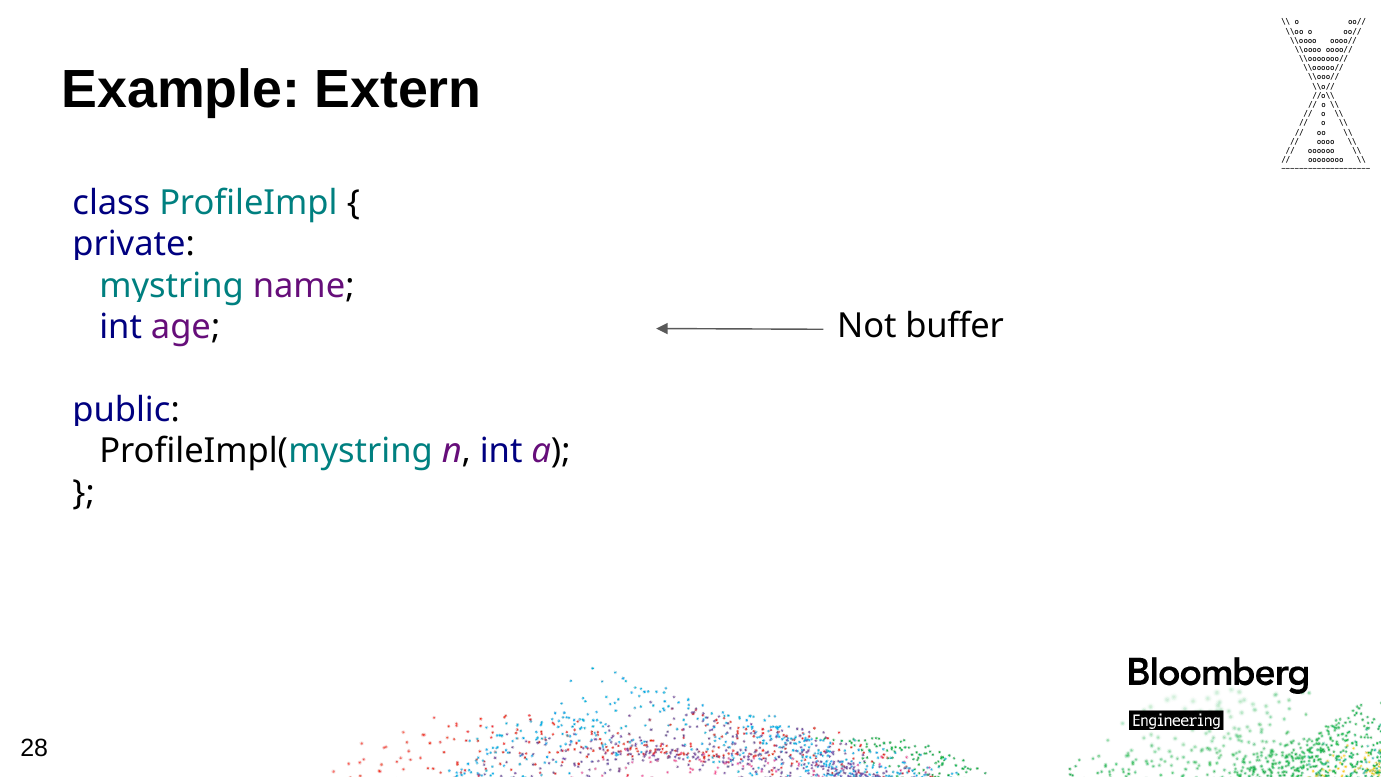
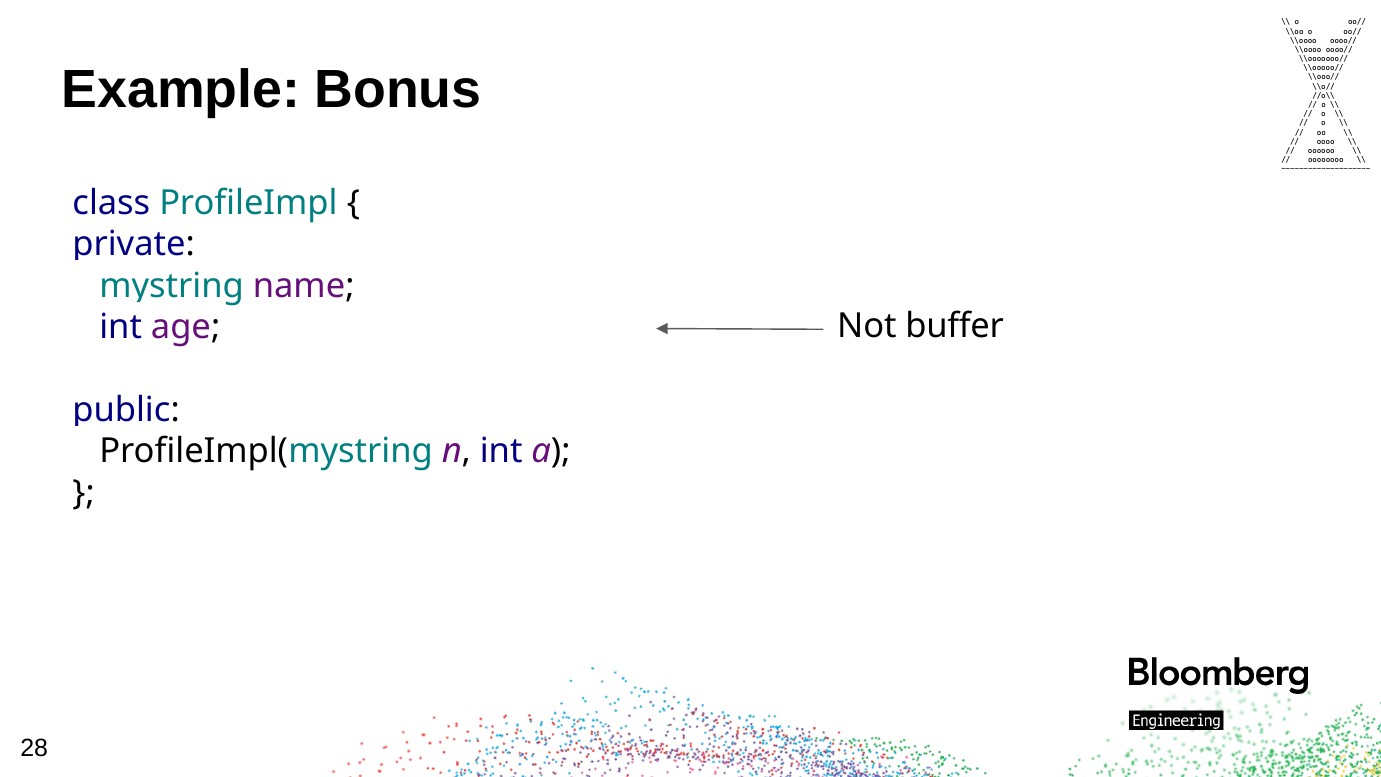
Extern: Extern -> Bonus (398, 90)
